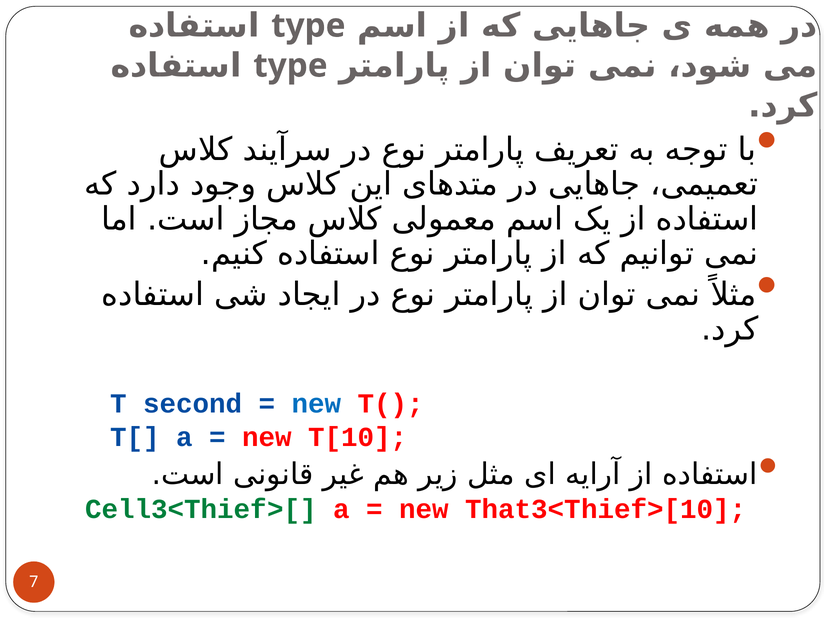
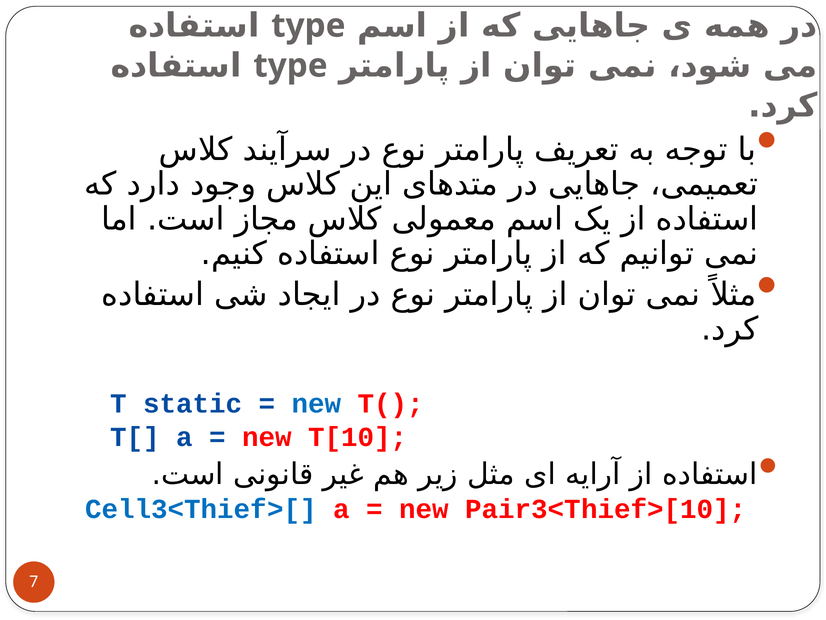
second: second -> static (193, 403)
Cell3<Thief>[ colour: green -> blue (201, 509)
That3<Thief>[10: That3<Thief>[10 -> Pair3<Thief>[10 (606, 509)
